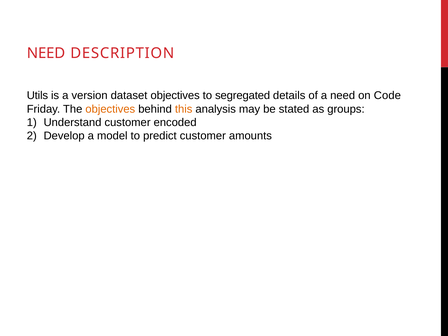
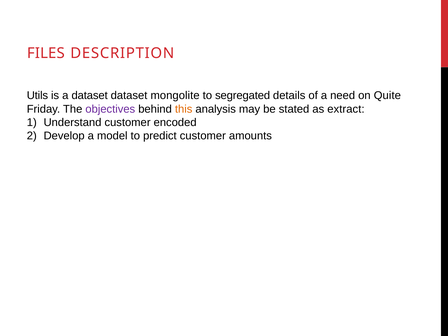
NEED: NEED -> FILES (46, 53)
a version: version -> dataset (90, 96)
dataset objectives: objectives -> mongolite (175, 96)
Code: Code -> Quite (387, 96)
objectives colour: orange -> purple (110, 109)
groups: groups -> extract (346, 109)
